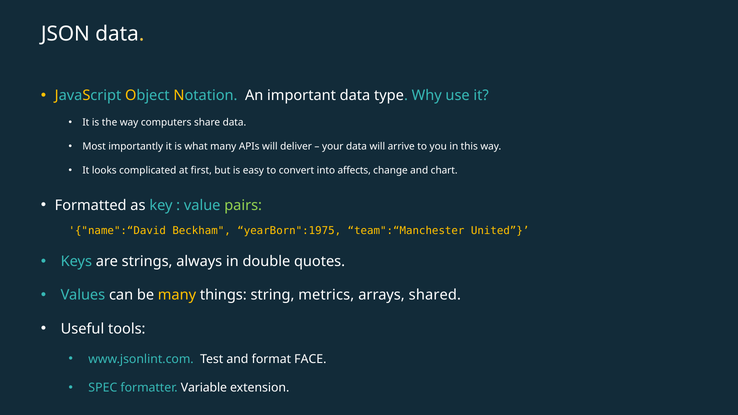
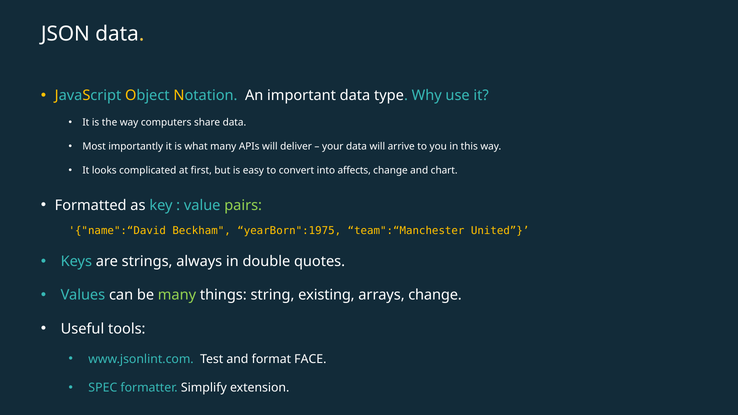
many colour: yellow -> light green (177, 295)
metrics: metrics -> existing (326, 295)
arrays shared: shared -> change (435, 295)
Variable: Variable -> Simplify (204, 388)
